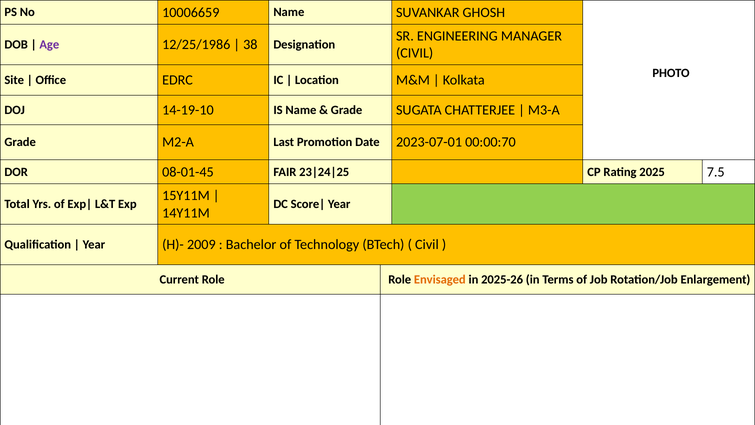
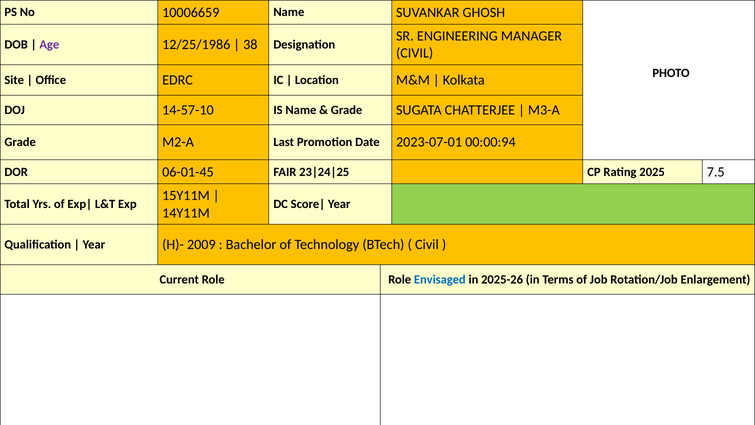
14-19-10: 14-19-10 -> 14-57-10 (188, 110)
00:00:70: 00:00:70 -> 00:00:94 (490, 142)
08-01-45: 08-01-45 -> 06-01-45 (188, 172)
Envisaged colour: orange -> blue (440, 279)
